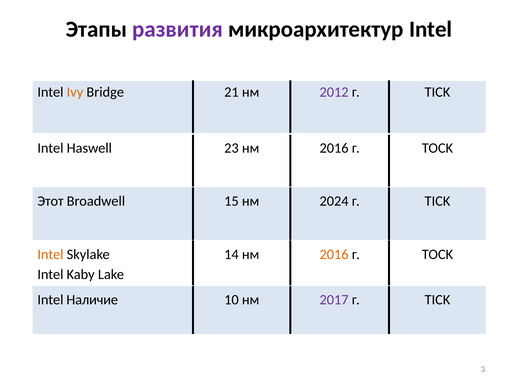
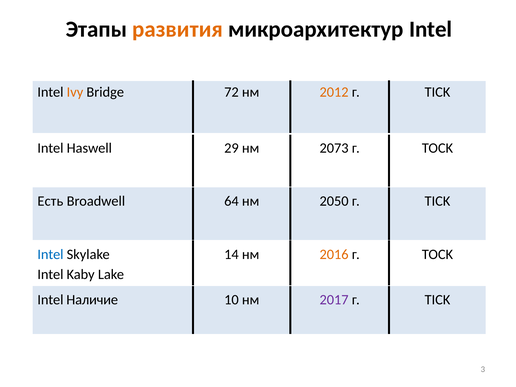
развития colour: purple -> orange (178, 29)
21: 21 -> 72 (231, 92)
2012 colour: purple -> orange (334, 92)
23: 23 -> 29 (231, 148)
2016: 2016 -> 2073 (334, 148)
Этот: Этот -> Есть (50, 201)
15: 15 -> 64 (231, 201)
2024: 2024 -> 2050 (334, 201)
Intel colour: orange -> blue (50, 254)
